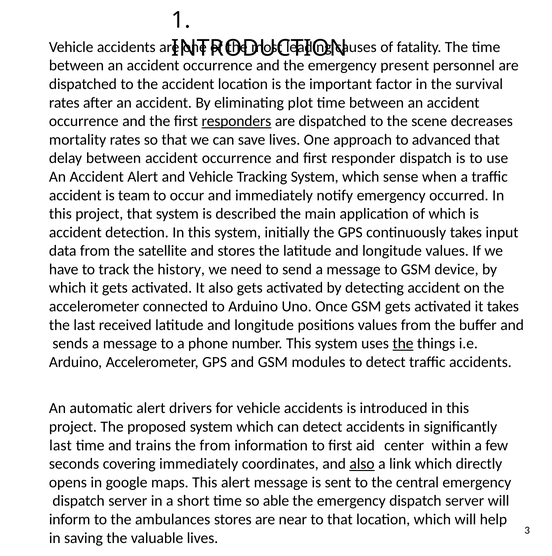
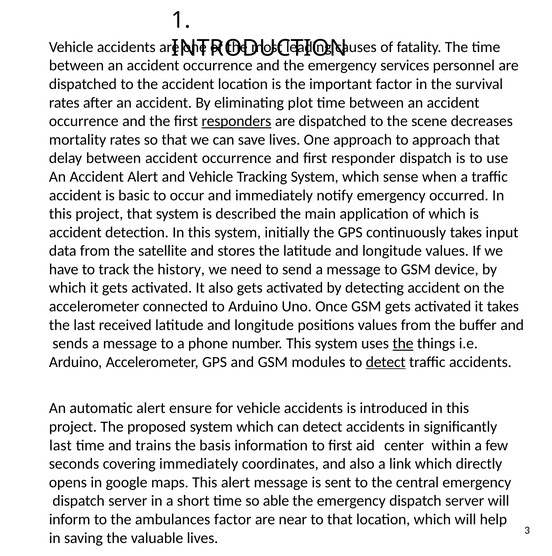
present: present -> services (405, 65)
to advanced: advanced -> approach (441, 139)
team: team -> basic (134, 195)
detect underline: none -> present (386, 362)
drivers: drivers -> ensure (191, 408)
the from: from -> basis (215, 445)
also underline: present -> none (362, 463)
ambulances stores: stores -> factor (233, 519)
